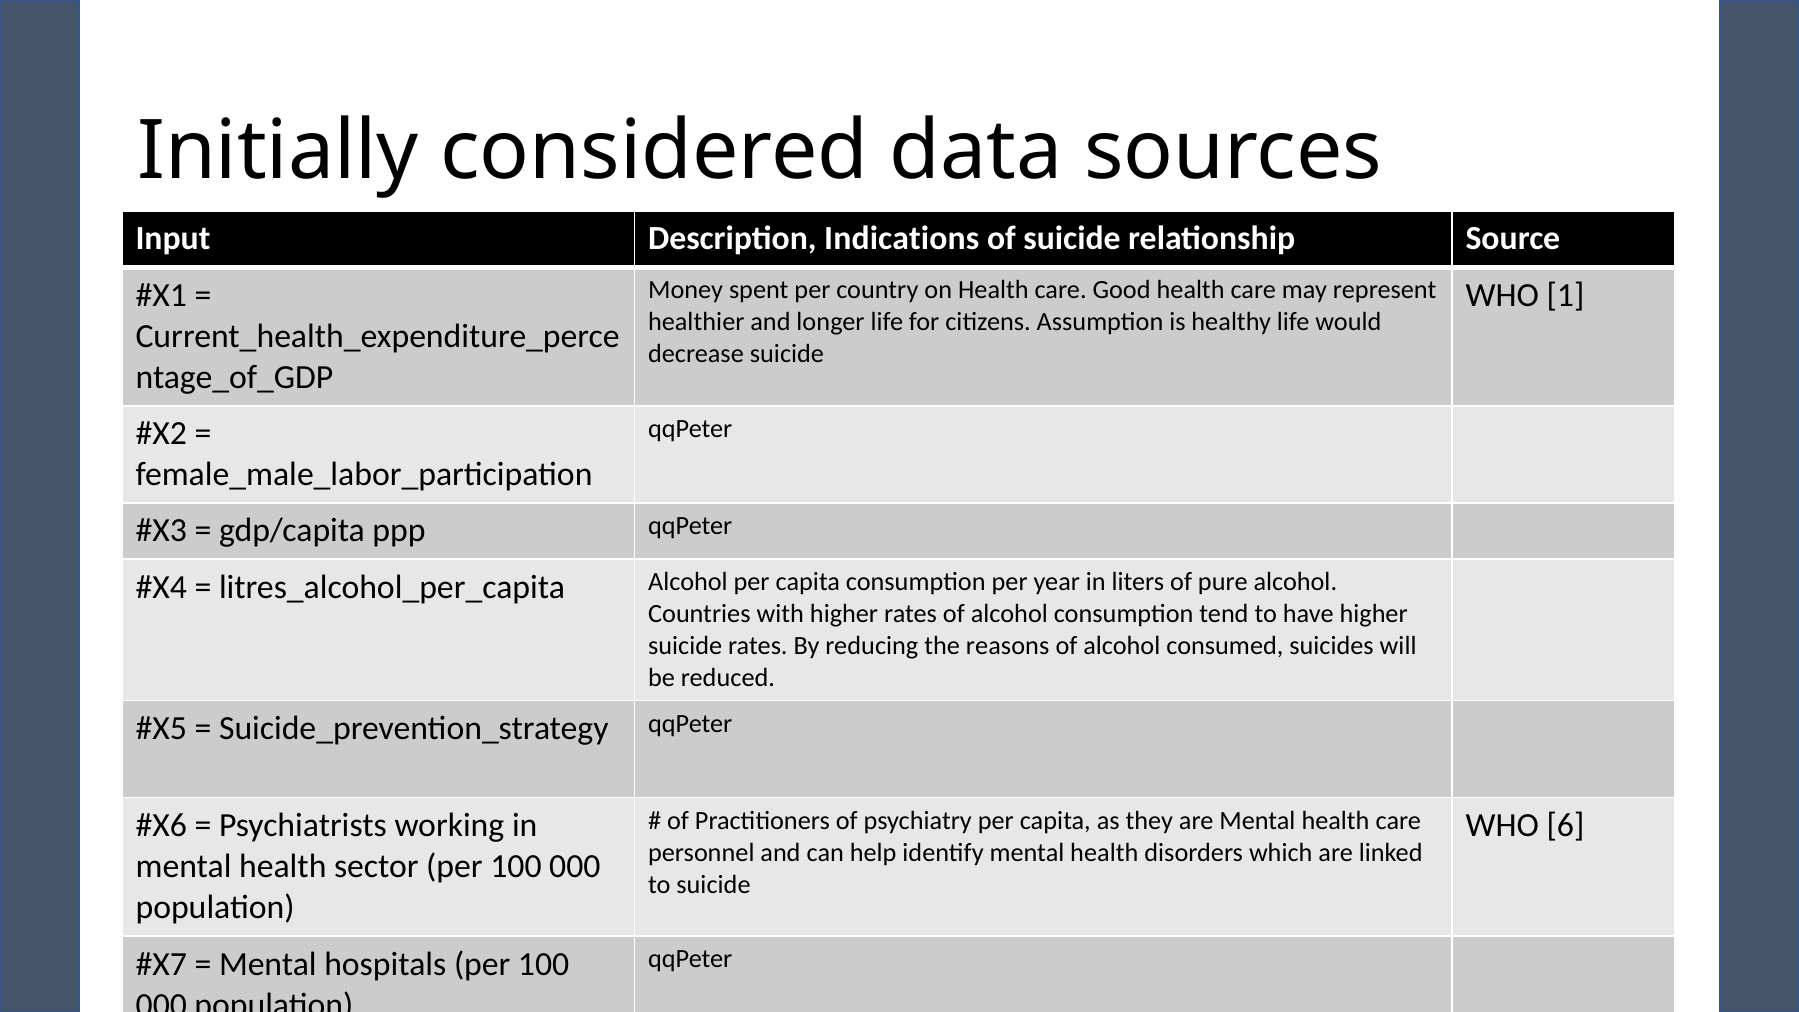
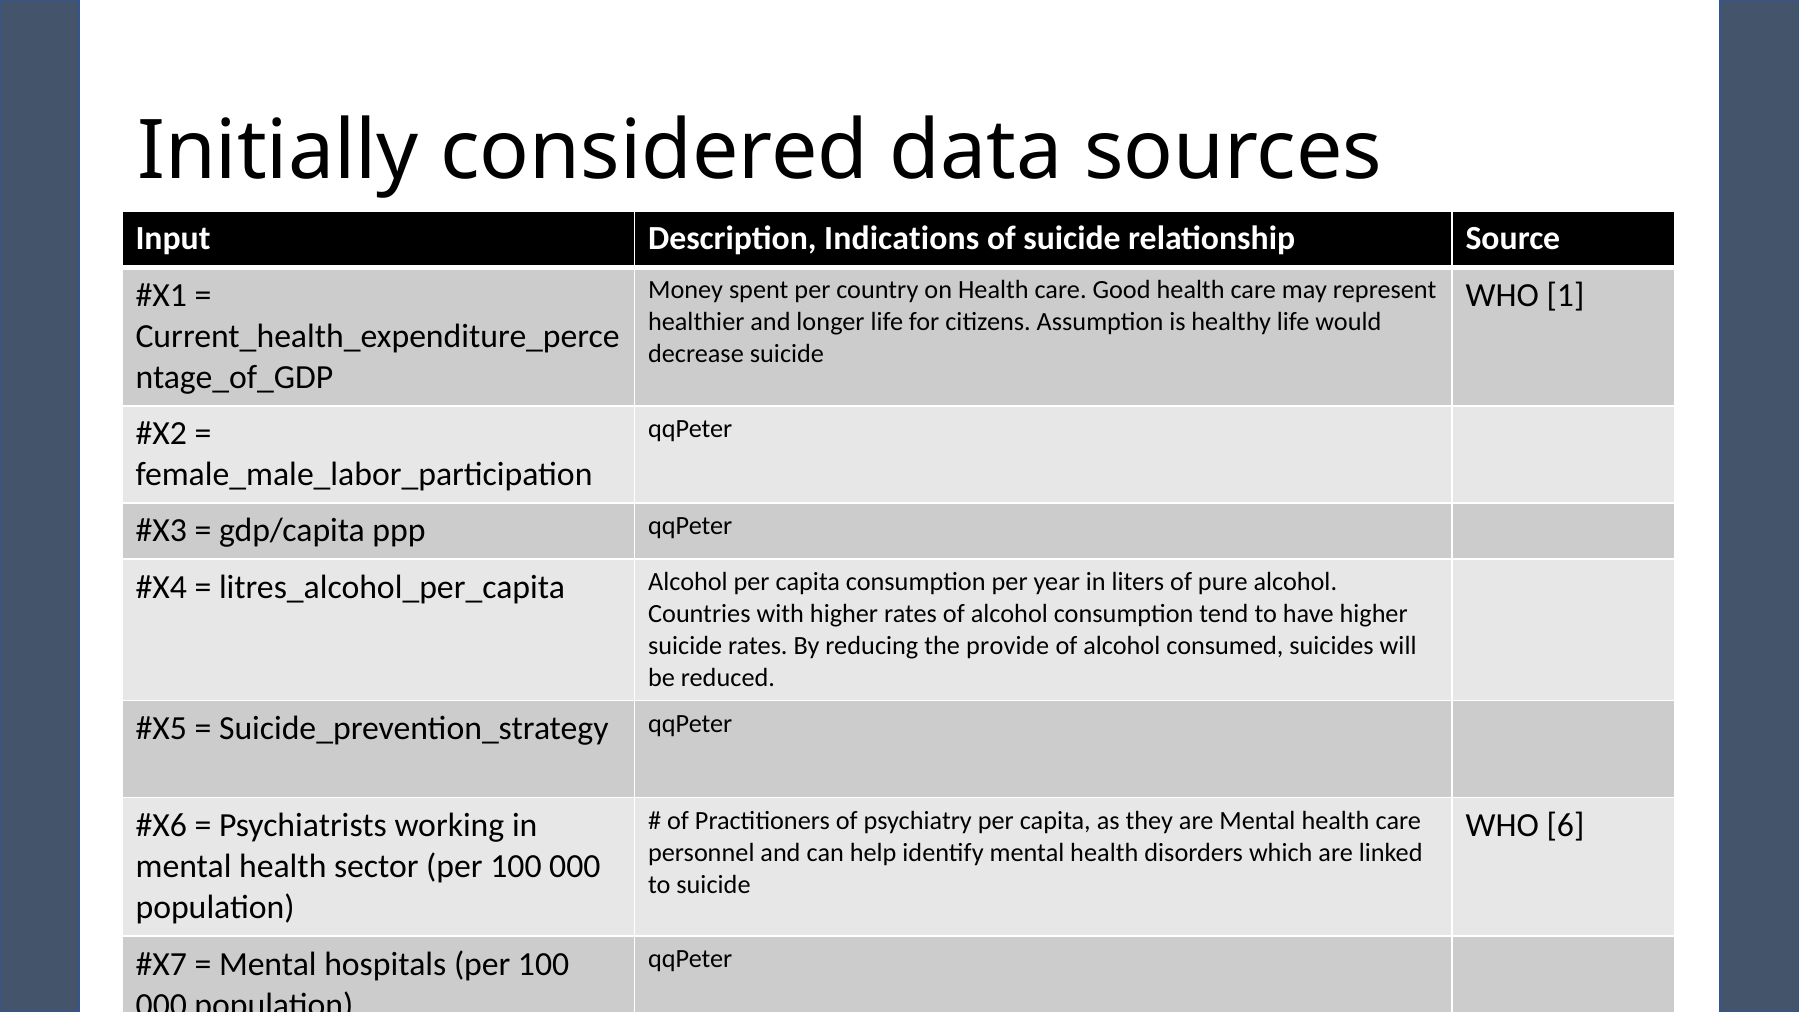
reasons: reasons -> provide (1008, 646)
